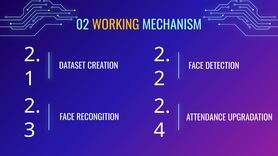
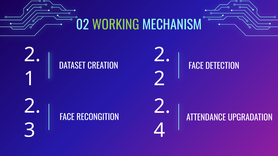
WORKING colour: yellow -> light green (116, 25)
